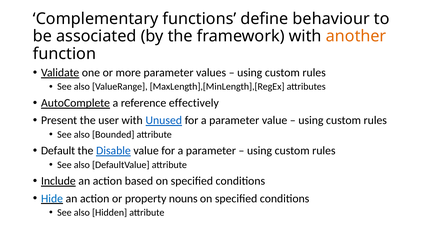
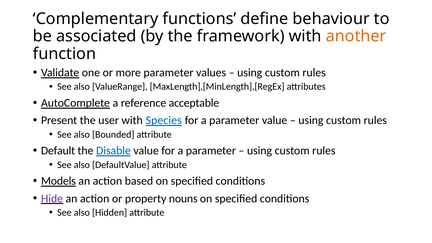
effectively: effectively -> acceptable (194, 103)
Unused: Unused -> Species (164, 120)
Include: Include -> Models (58, 181)
Hide colour: blue -> purple (52, 198)
